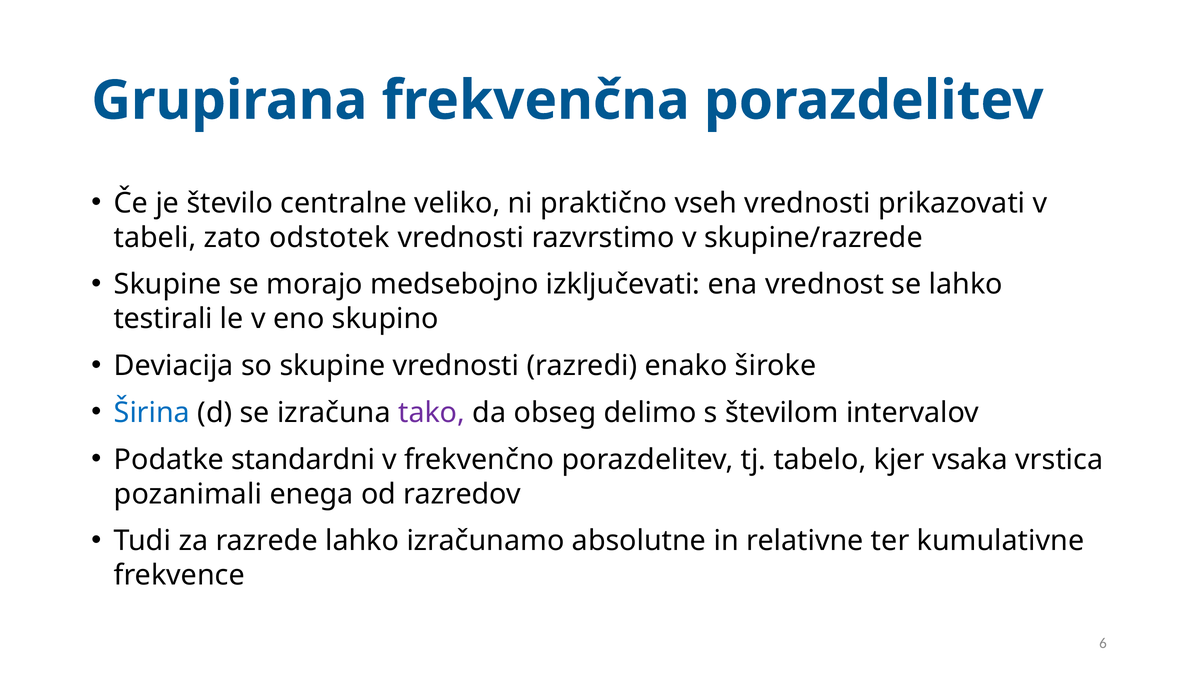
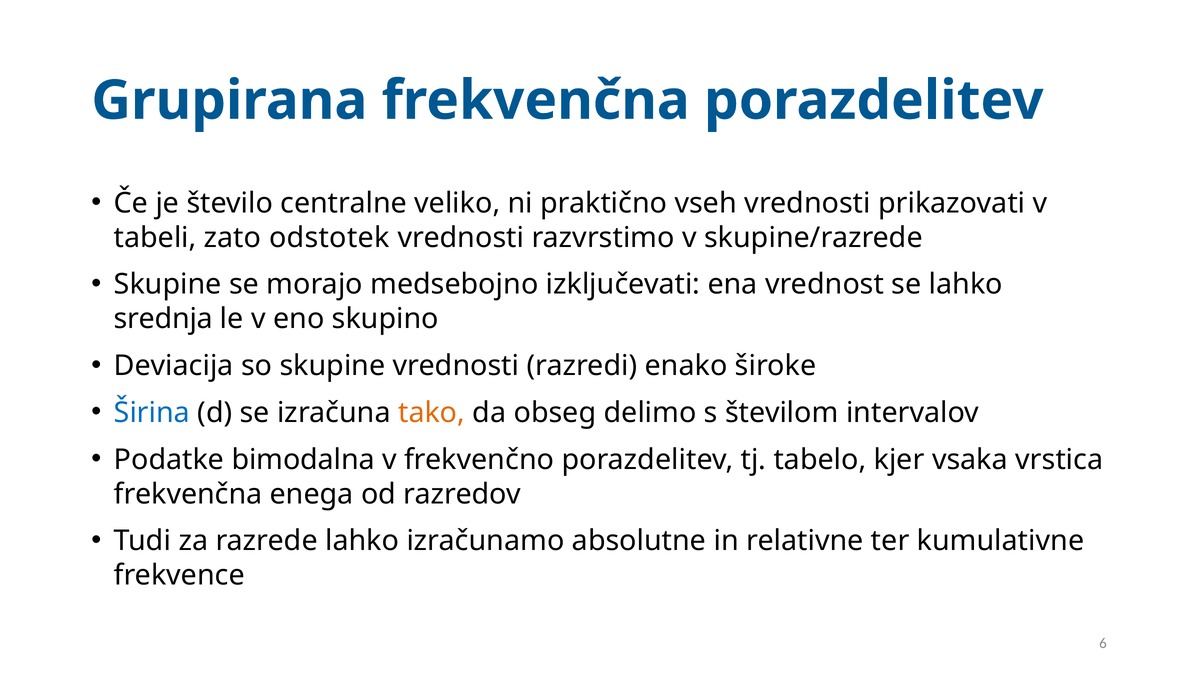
testirali: testirali -> srednja (163, 319)
tako colour: purple -> orange (432, 413)
standardni: standardni -> bimodalna (303, 460)
pozanimali: pozanimali -> frekvenčna (188, 494)
